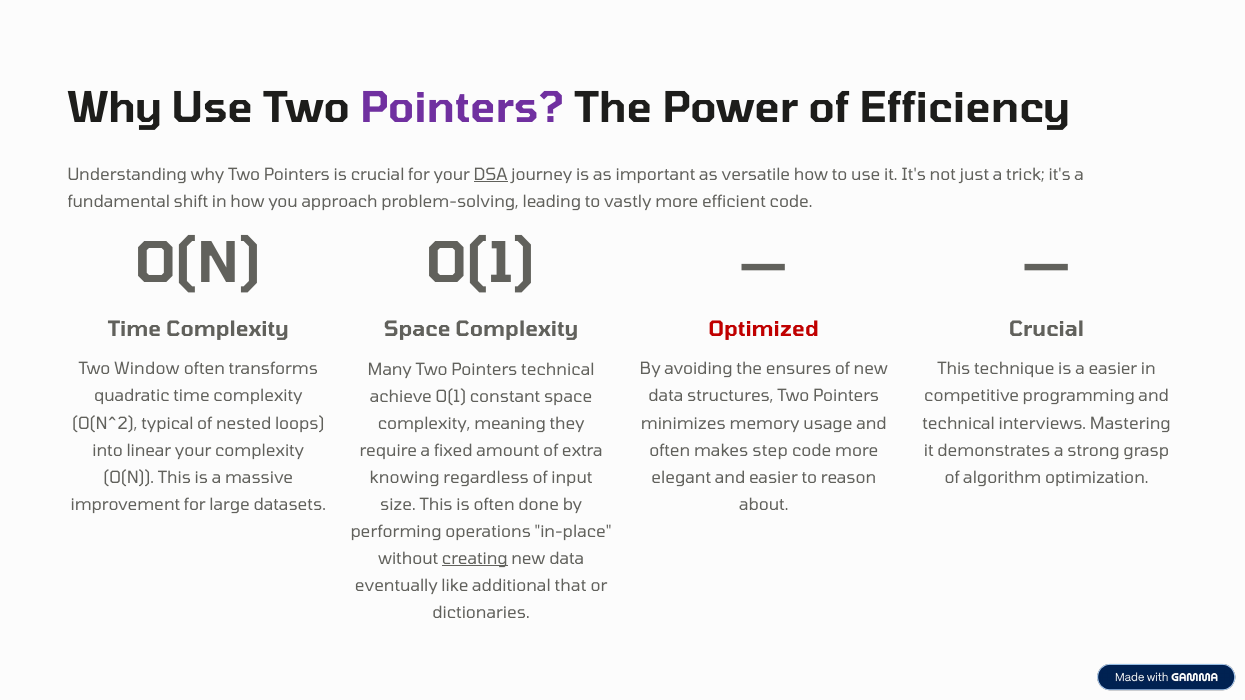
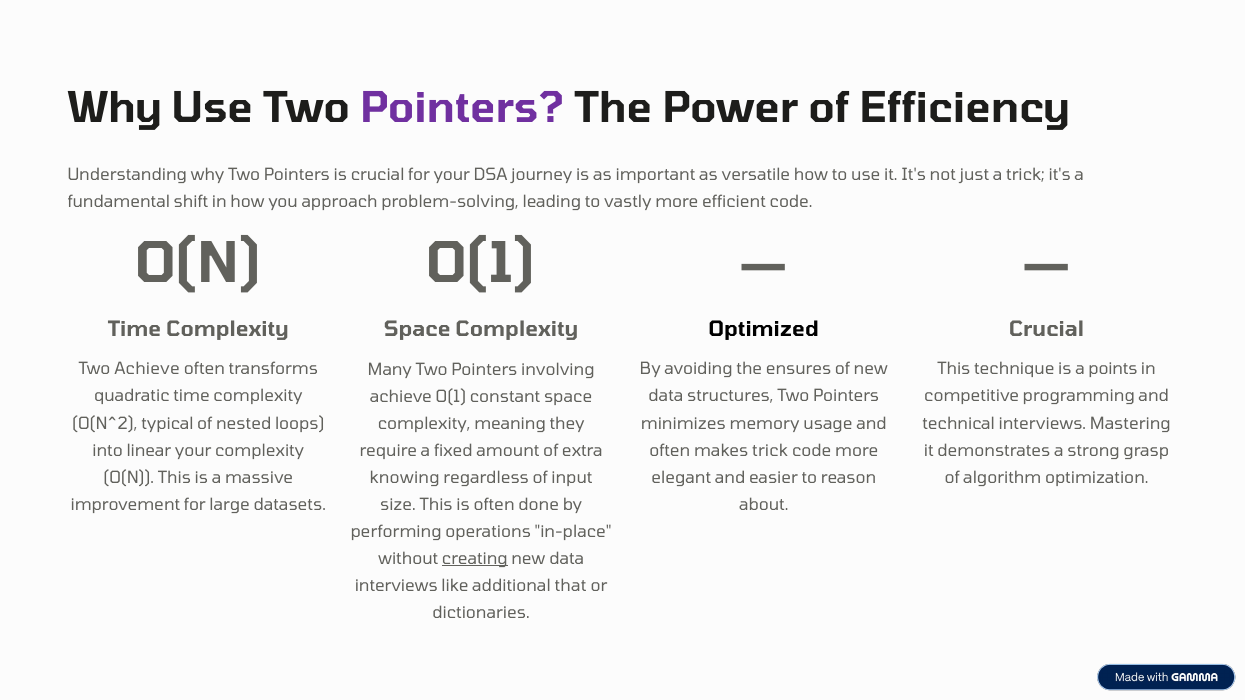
DSA underline: present -> none (491, 175)
Optimized colour: red -> black (764, 330)
Two Window: Window -> Achieve (147, 370)
Pointers technical: technical -> involving (558, 370)
a easier: easier -> points (1113, 370)
makes step: step -> trick (770, 451)
eventually: eventually -> interviews (396, 586)
